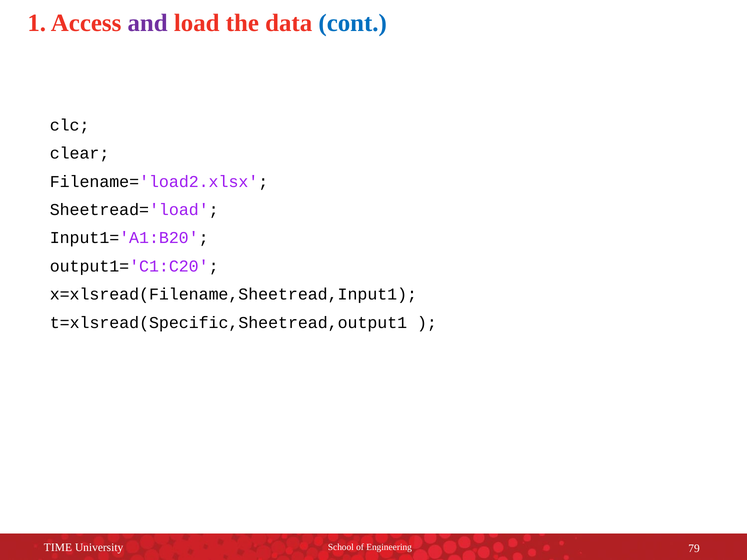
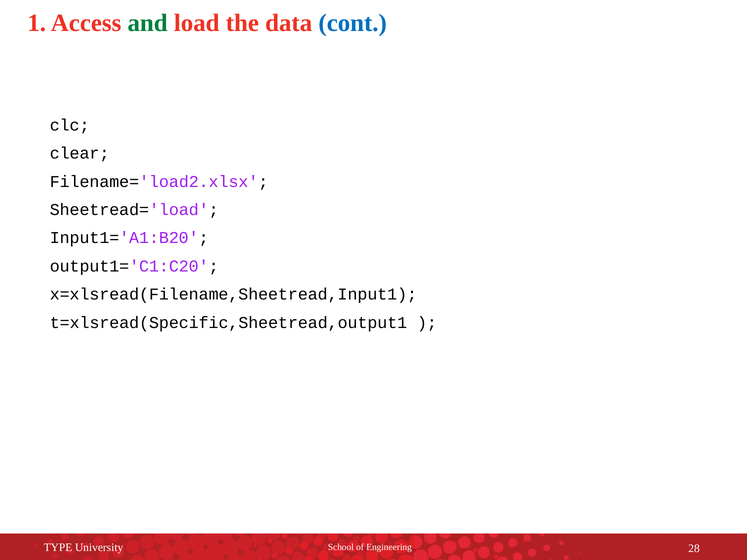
and colour: purple -> green (148, 23)
TIME: TIME -> TYPE (58, 548)
79: 79 -> 28 (694, 549)
